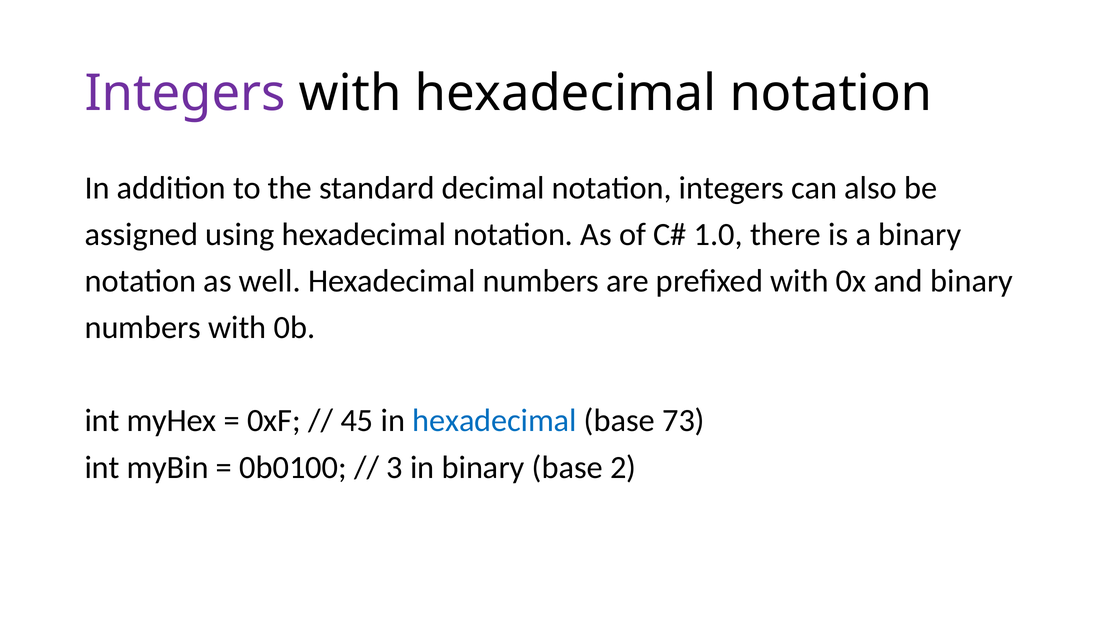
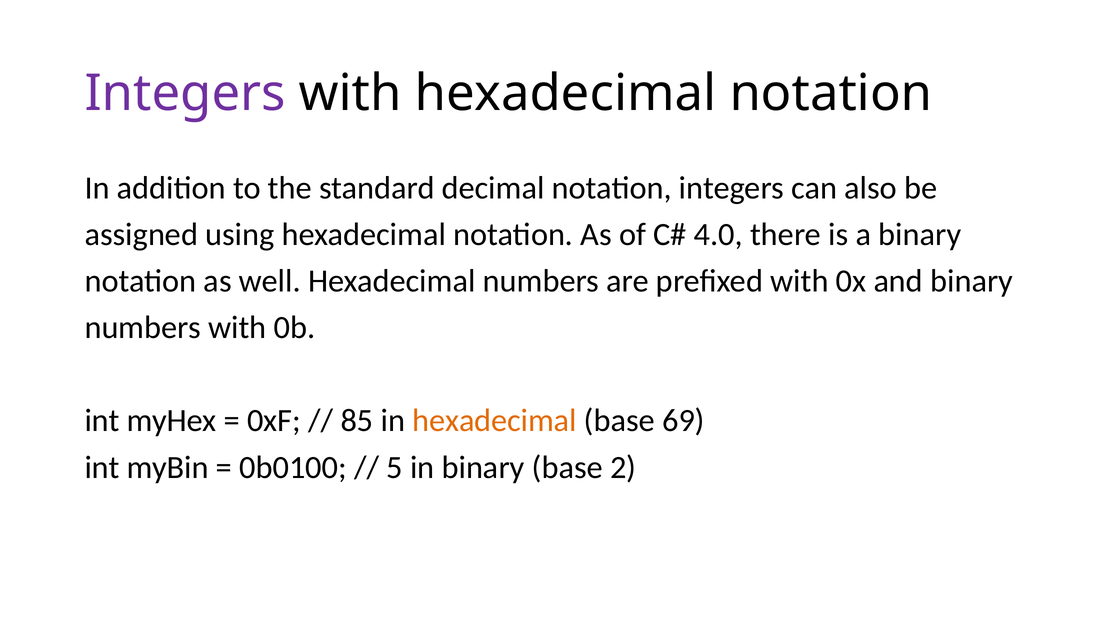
1.0: 1.0 -> 4.0 (718, 234)
45: 45 -> 85 (357, 420)
hexadecimal colour: blue -> orange (494, 420)
73: 73 -> 69 (683, 420)
3: 3 -> 5 (395, 467)
